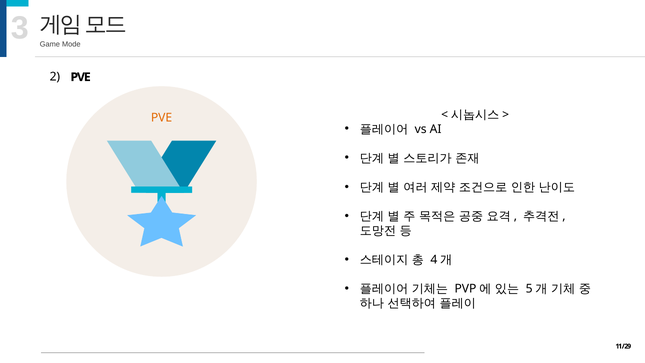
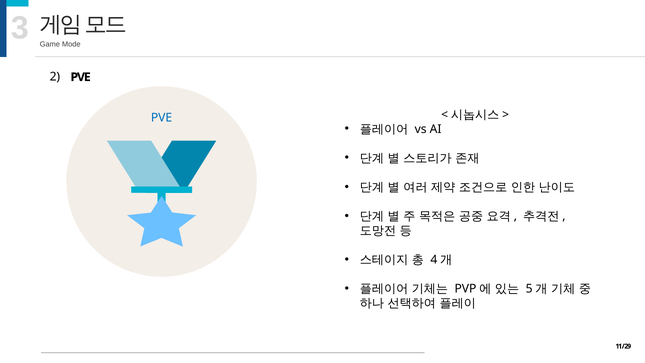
PVE colour: orange -> blue (162, 117)
